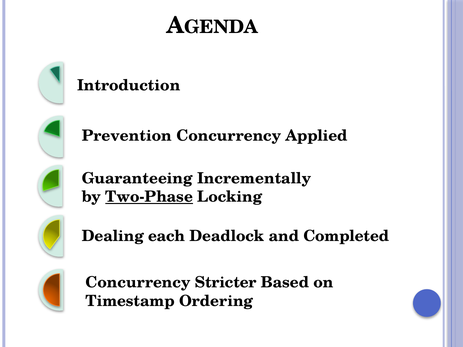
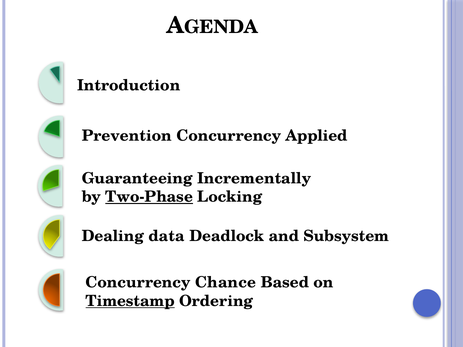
each: each -> data (167, 236)
Completed: Completed -> Subsystem (346, 236)
Stricter: Stricter -> Chance (226, 283)
Timestamp underline: none -> present (130, 301)
